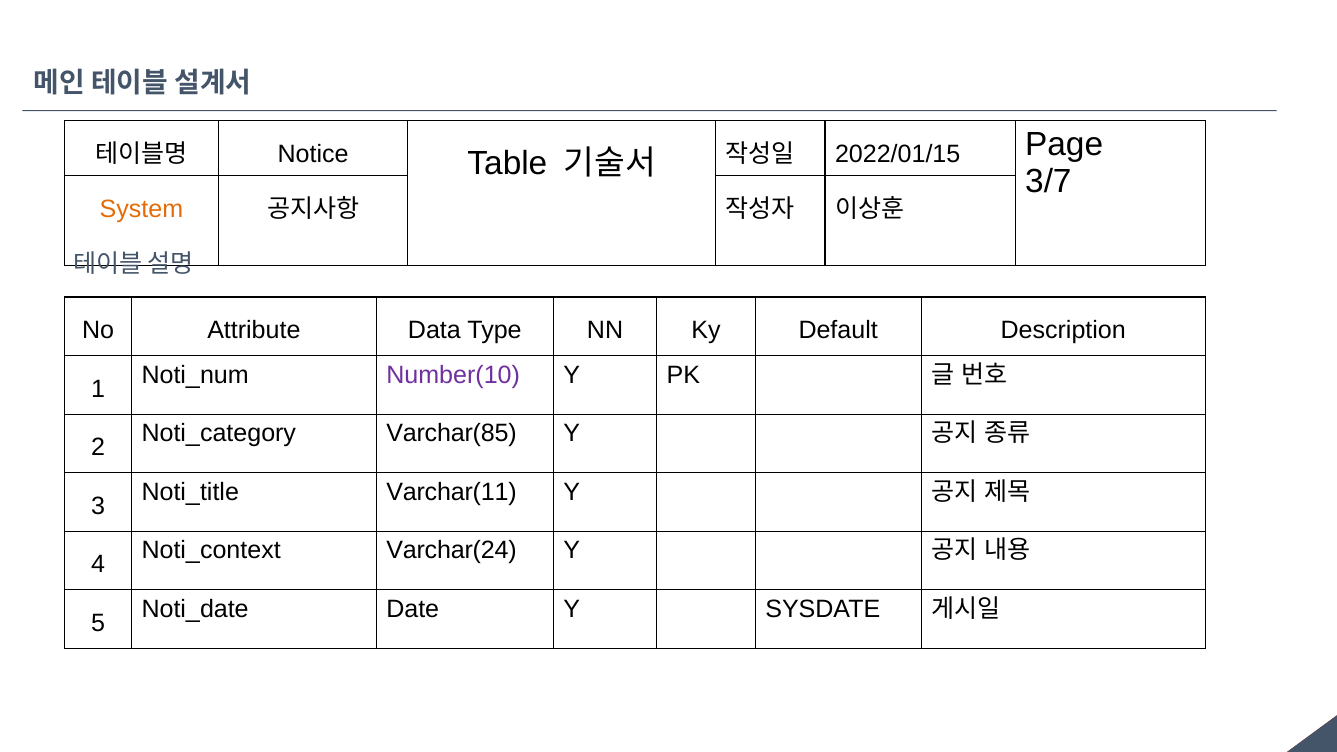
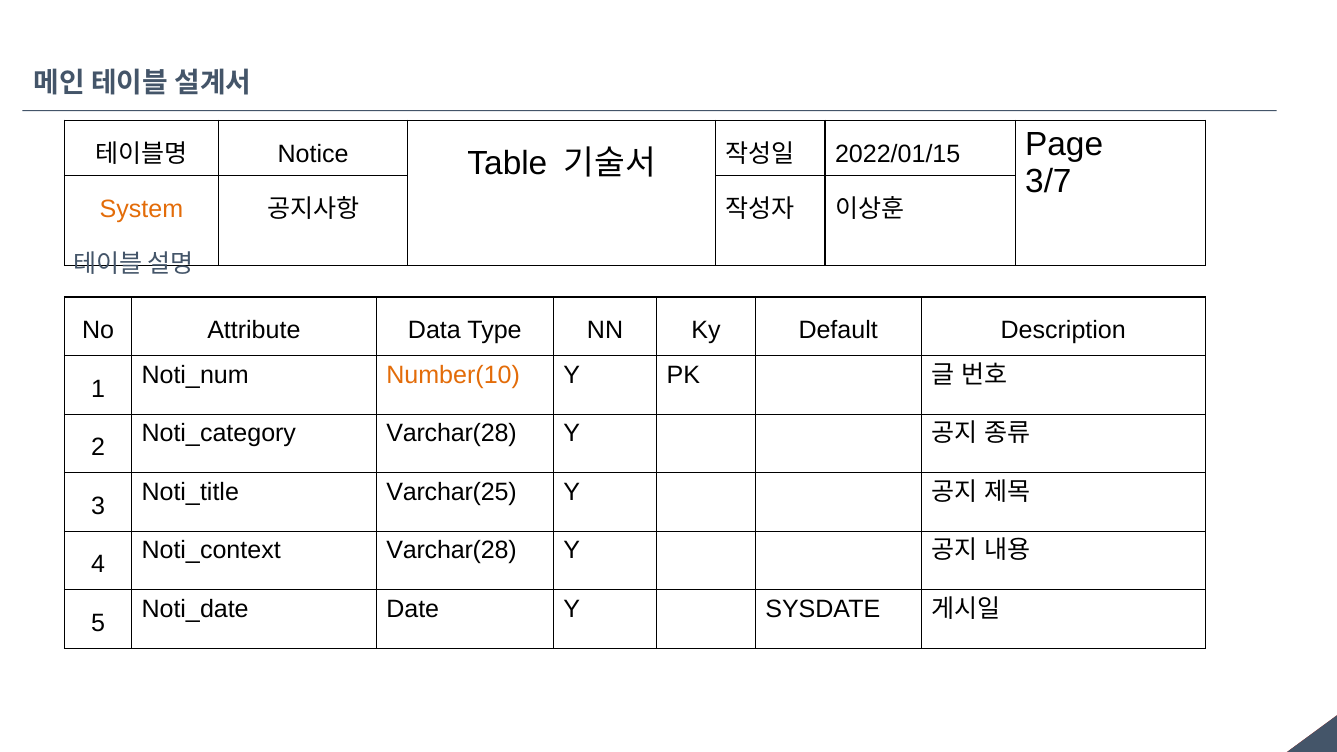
Number(10 colour: purple -> orange (453, 375)
Varchar(85: Varchar(85 -> Varchar(28 (452, 434)
Varchar(11: Varchar(11 -> Varchar(25 (452, 492)
Varchar(24: Varchar(24 -> Varchar(28 (452, 551)
